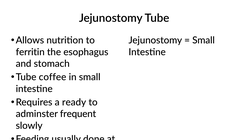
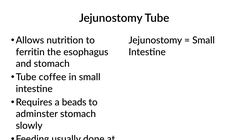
ready: ready -> beads (74, 102)
adminster frequent: frequent -> stomach (78, 114)
